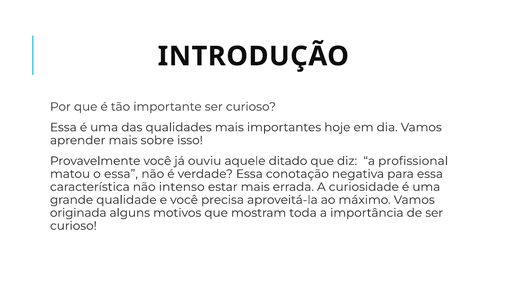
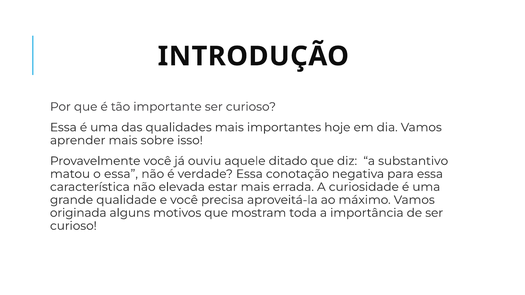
profissional: profissional -> substantivo (413, 161)
intenso: intenso -> elevada (182, 187)
